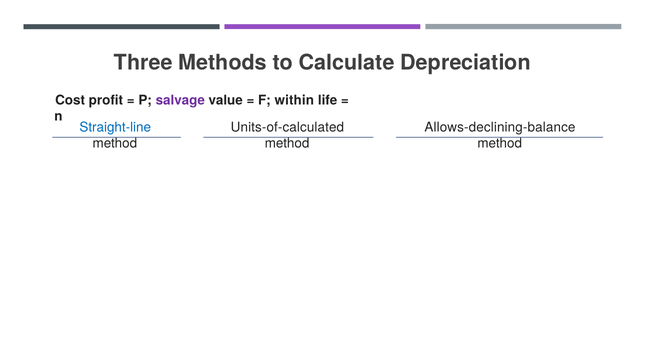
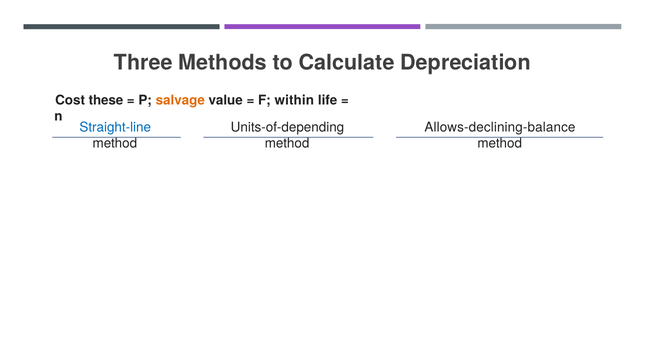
profit: profit -> these (106, 100)
salvage colour: purple -> orange (180, 100)
Units-of-calculated: Units-of-calculated -> Units-of-depending (287, 127)
